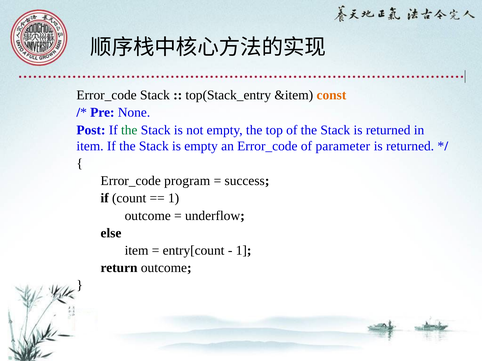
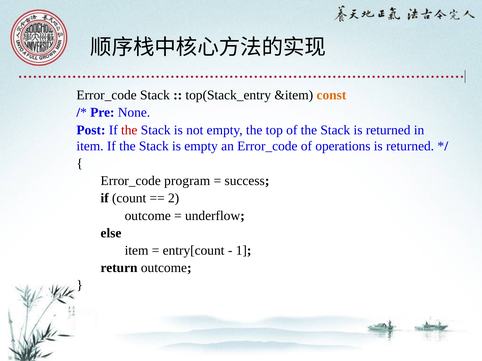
the colour: green -> red (129, 130)
parameter: parameter -> operations (343, 146)
1: 1 -> 2 (174, 198)
